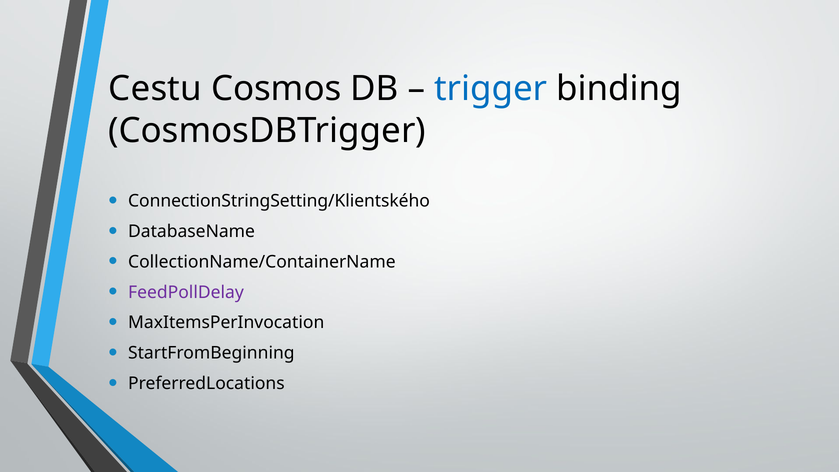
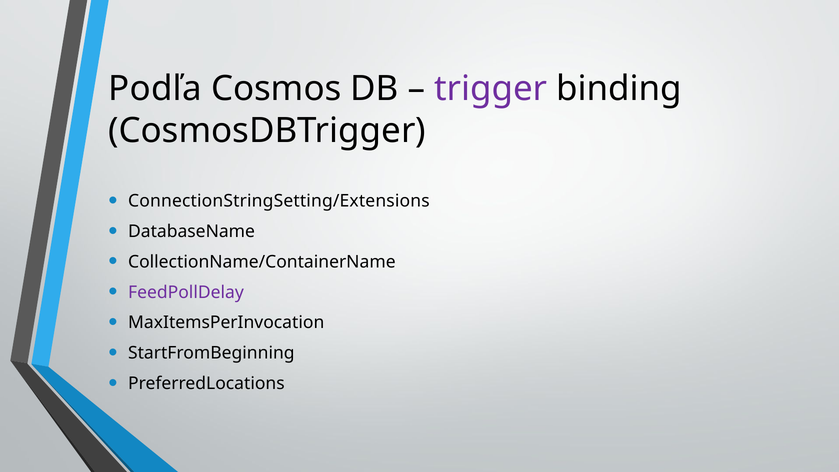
Cestu: Cestu -> Podľa (155, 89)
trigger colour: blue -> purple (491, 89)
ConnectionStringSetting/Klientského: ConnectionStringSetting/Klientského -> ConnectionStringSetting/Extensions (279, 201)
